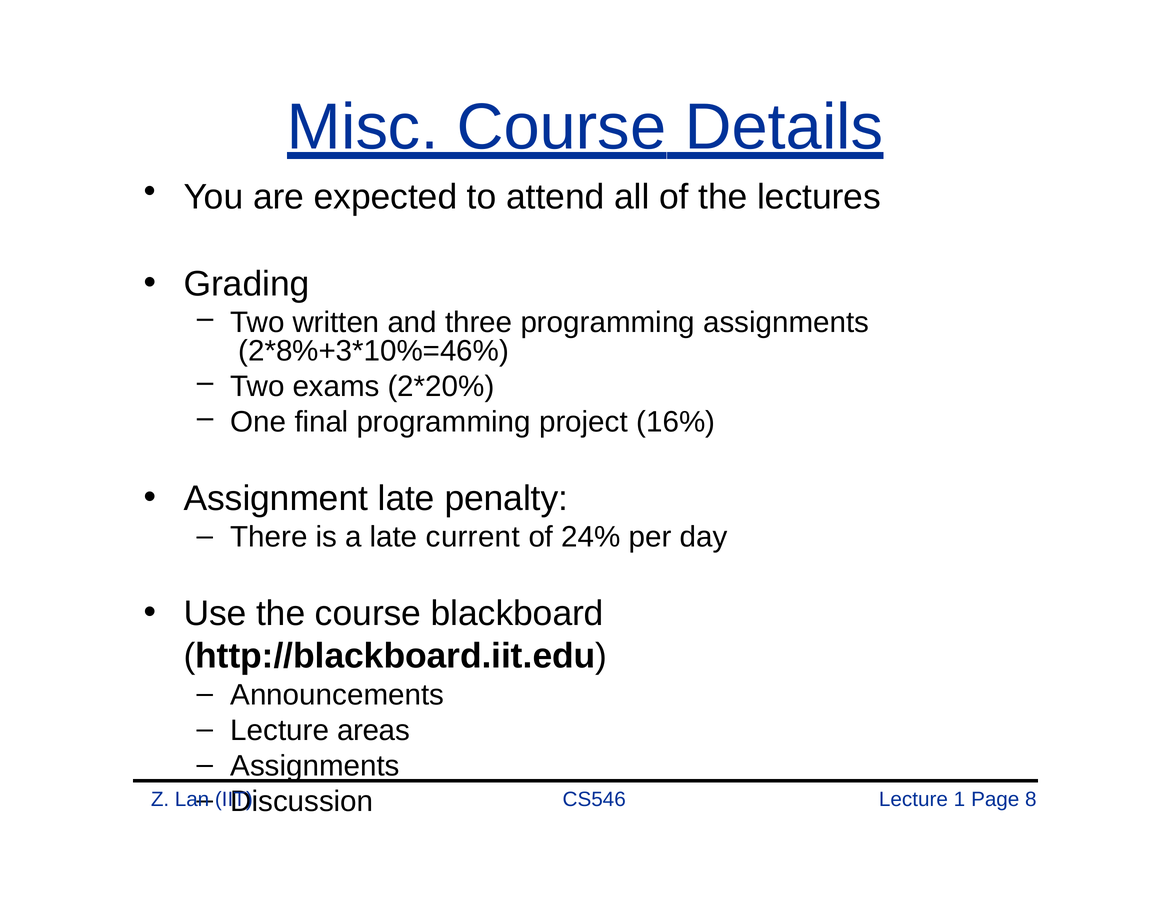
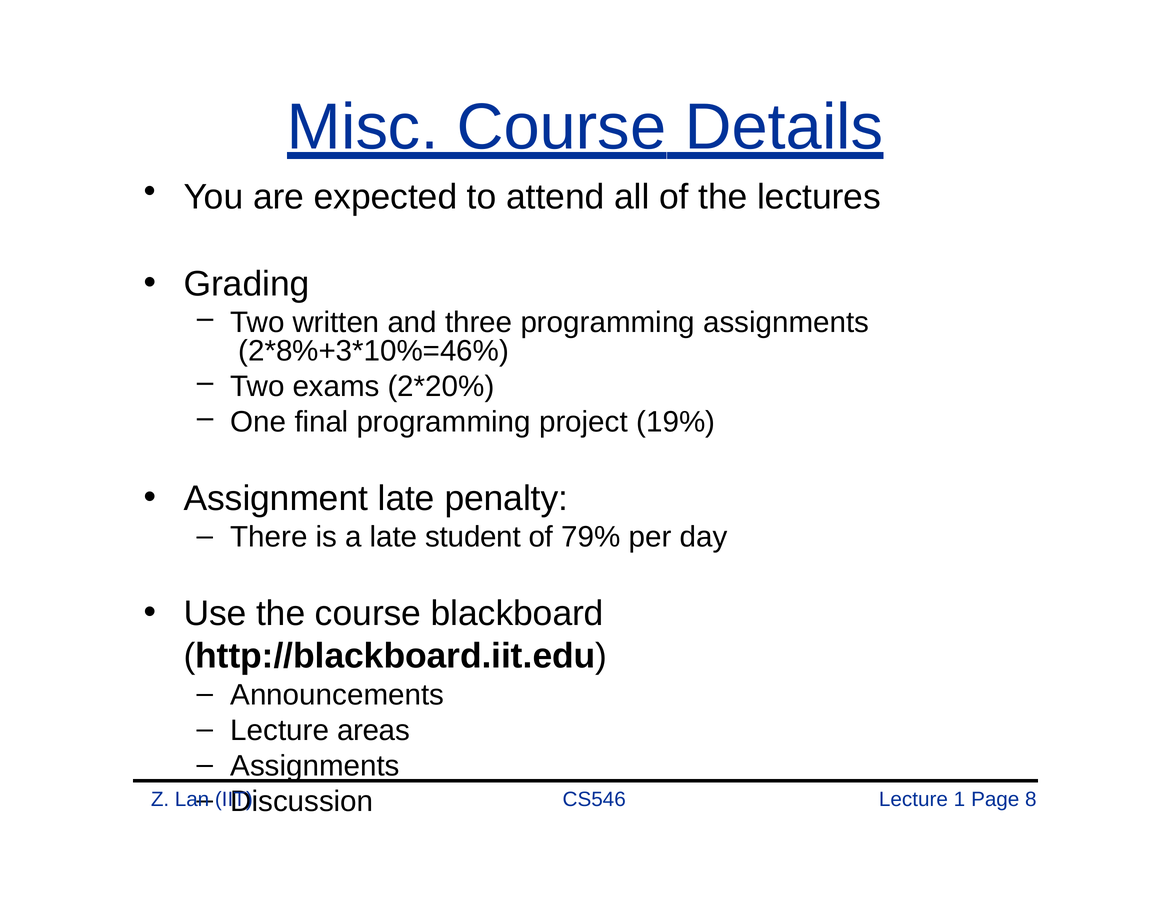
16%: 16% -> 19% (676, 422)
current: current -> student (473, 537)
24%: 24% -> 79% (591, 537)
